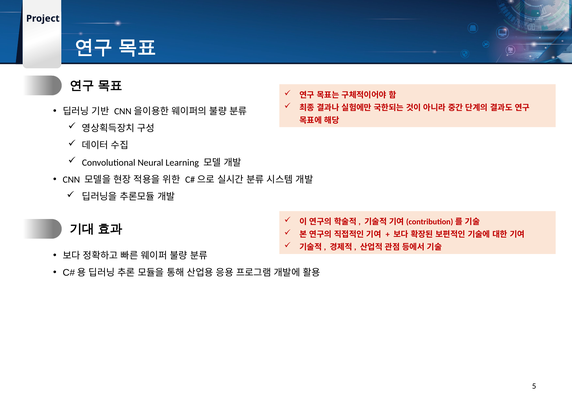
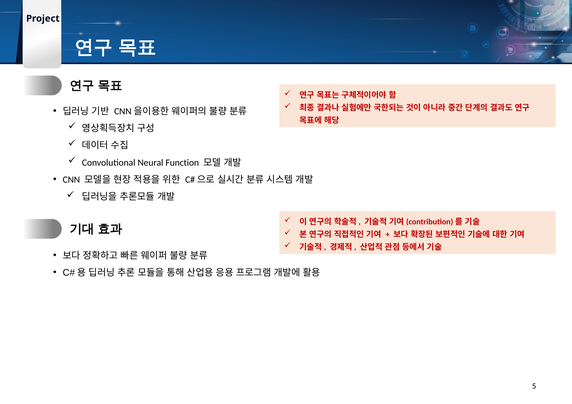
Learning: Learning -> Function (182, 163)
